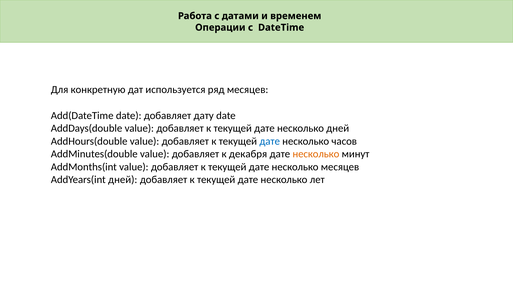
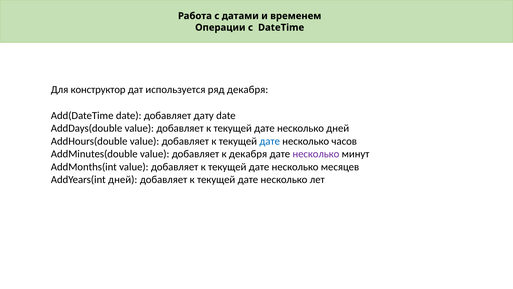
конкретную: конкретную -> конструктор (98, 90)
ряд месяцев: месяцев -> декабря (248, 90)
несколько colour: orange -> purple (316, 154)
